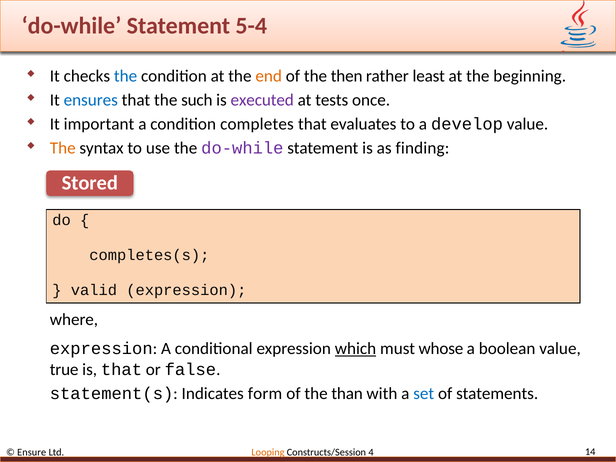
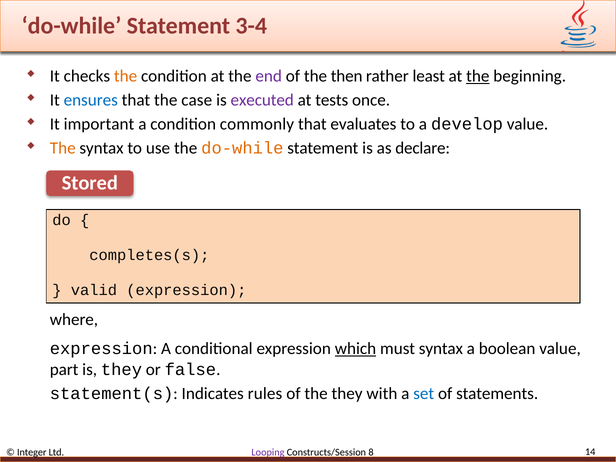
5-4: 5-4 -> 3-4 (251, 26)
the colour: blue -> orange (126, 76)
end colour: orange -> purple (269, 76)
the underline: none -> present (478, 76)
such: such -> case (197, 100)
completes: completes -> commonly (257, 124)
do-while colour: purple -> orange (242, 148)
finding: finding -> declare (423, 148)
must whose: whose -> syntax (441, 349)
true: true -> part (64, 370)
is that: that -> they (121, 370)
form: form -> rules (265, 394)
the than: than -> they (347, 394)
Ensure: Ensure -> Integer (32, 452)
Looping colour: orange -> purple (268, 452)
4: 4 -> 8 (371, 452)
